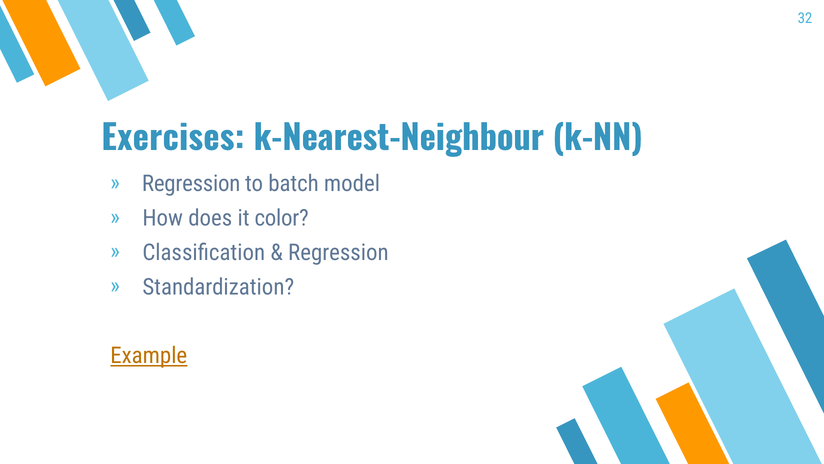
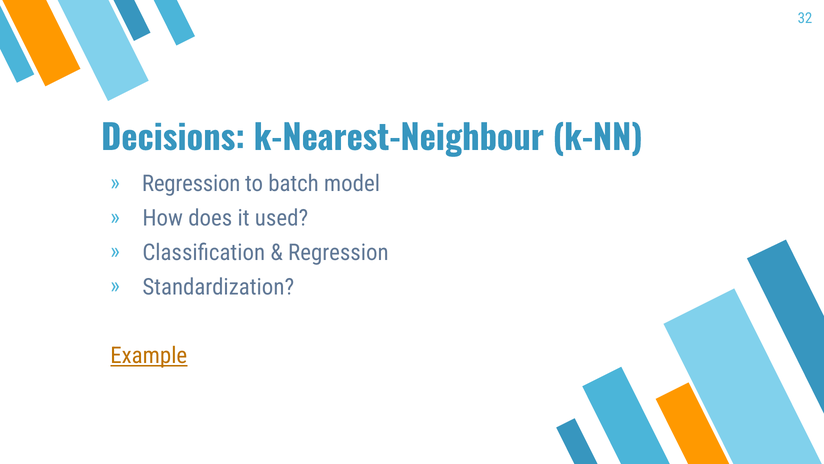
Exercises: Exercises -> Decisions (173, 138)
color: color -> used (281, 218)
